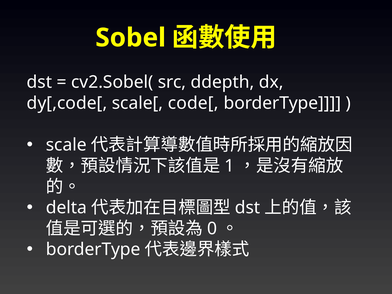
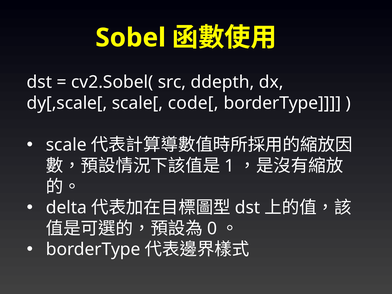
dy[,code[: dy[,code[ -> dy[,scale[ (67, 103)
